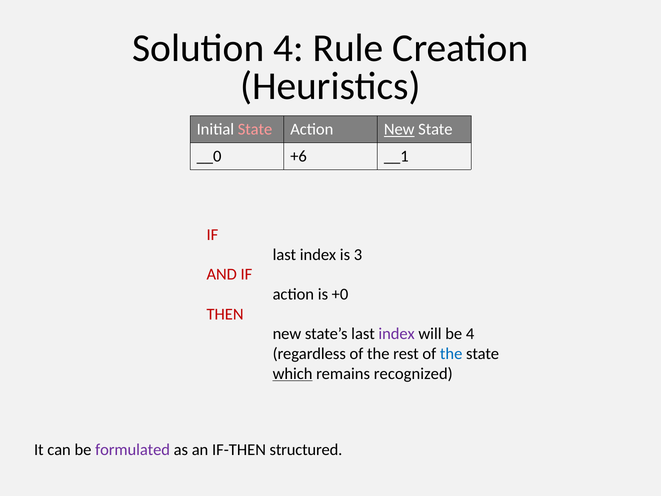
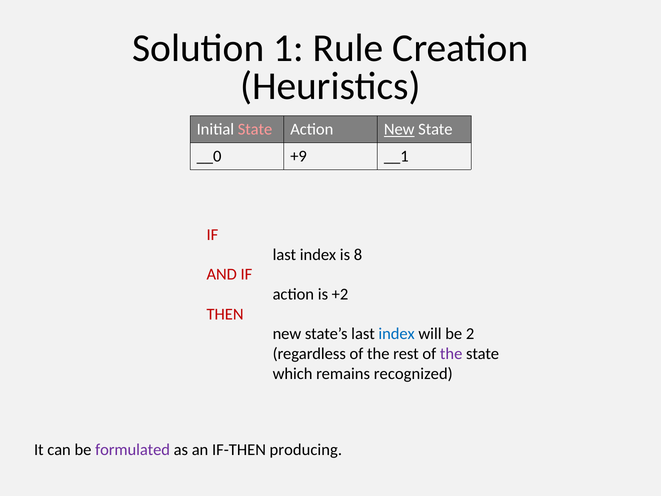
Solution 4: 4 -> 1 (289, 48)
+6: +6 -> +9 (299, 156)
3: 3 -> 8 (358, 254)
+0: +0 -> +2 (340, 294)
index colour: purple -> blue (397, 334)
be 4: 4 -> 2 (470, 334)
the colour: blue -> purple (451, 354)
which underline: present -> none (293, 373)
structured: structured -> producing (306, 449)
